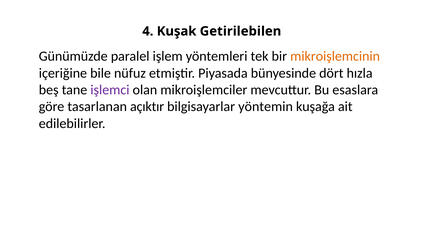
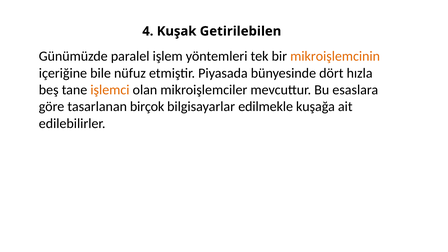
işlemci colour: purple -> orange (110, 90)
açıktır: açıktır -> birçok (147, 107)
yöntemin: yöntemin -> edilmekle (266, 107)
